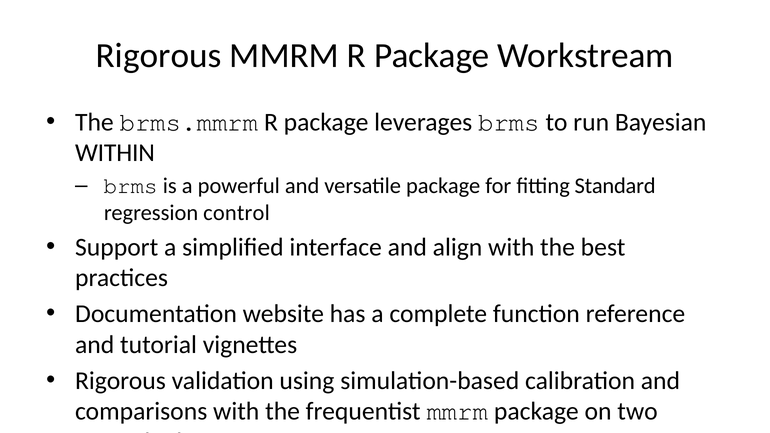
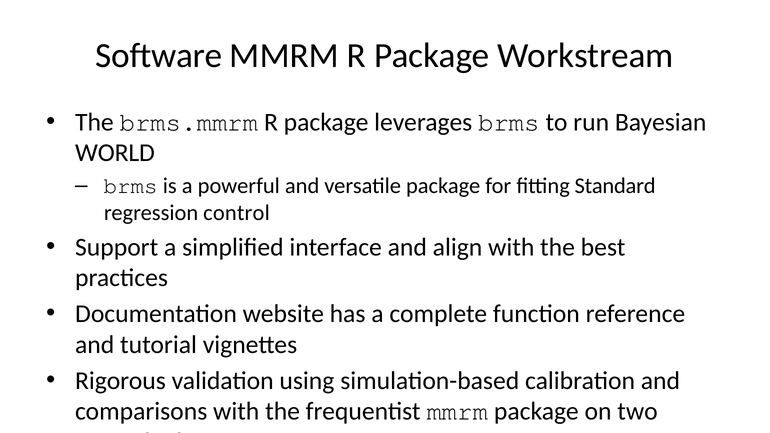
Rigorous: Rigorous -> Software (159, 56)
WITHIN: WITHIN -> WORLD (115, 153)
